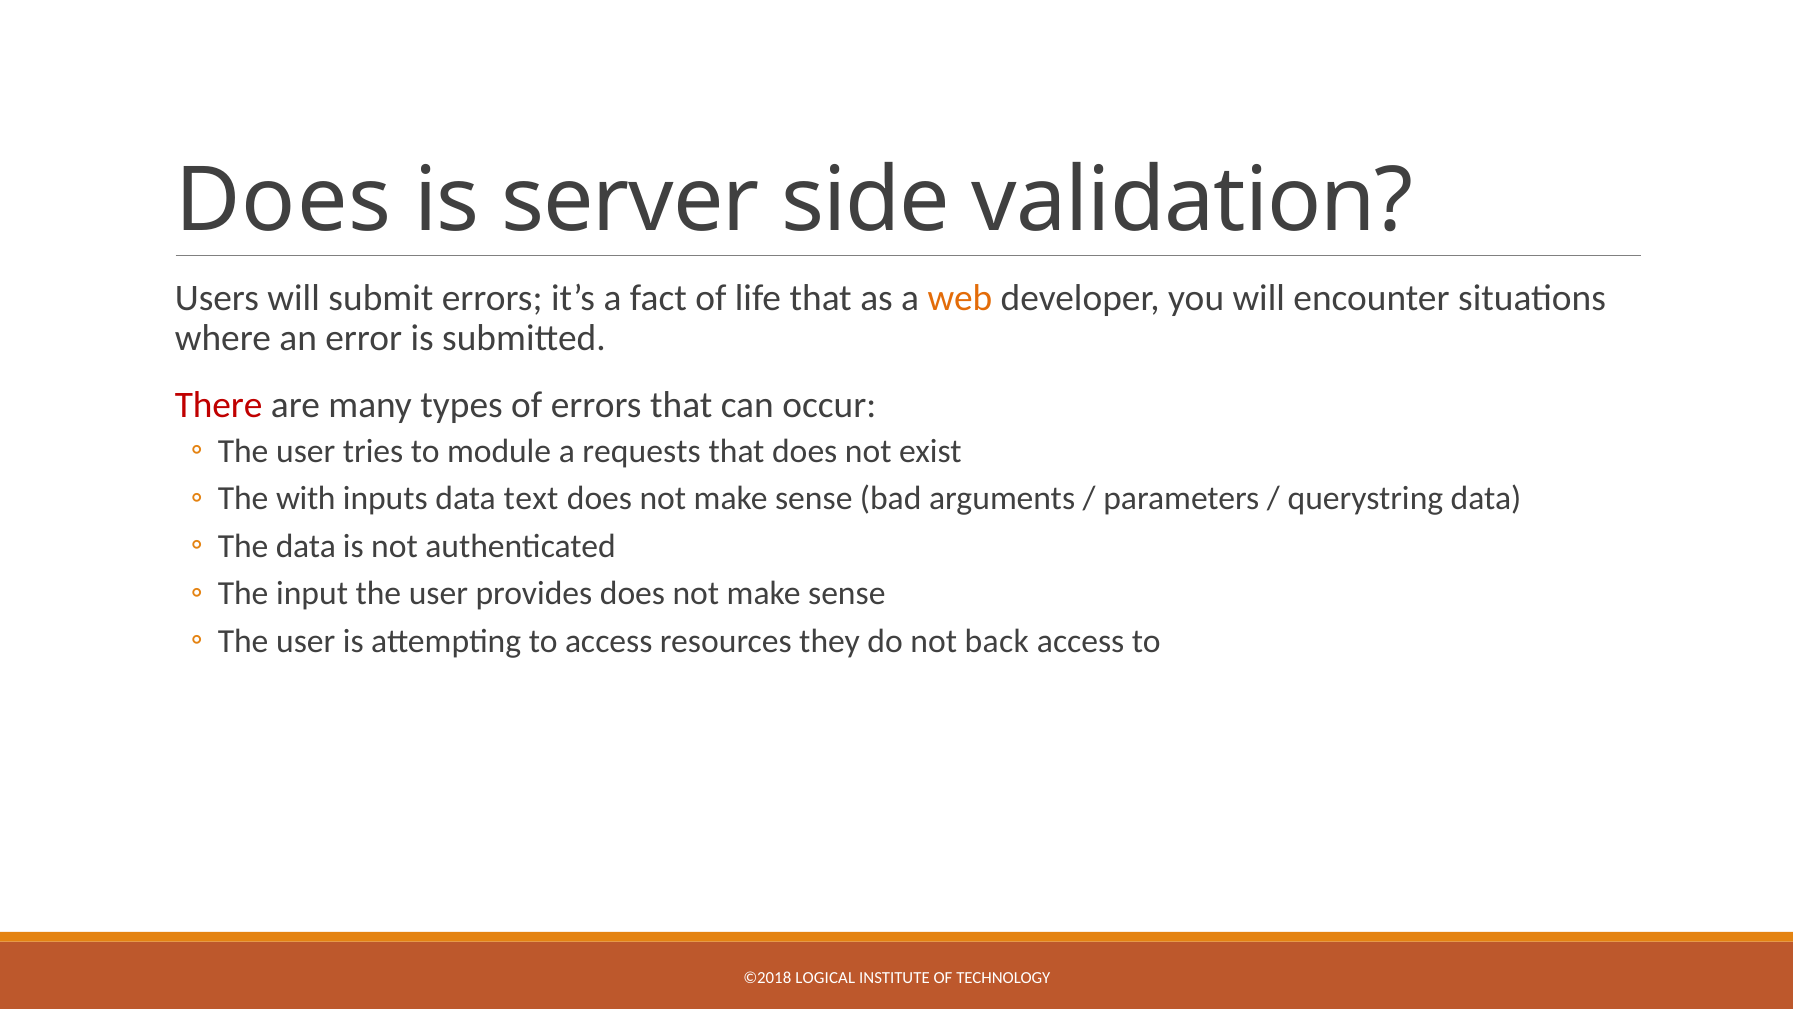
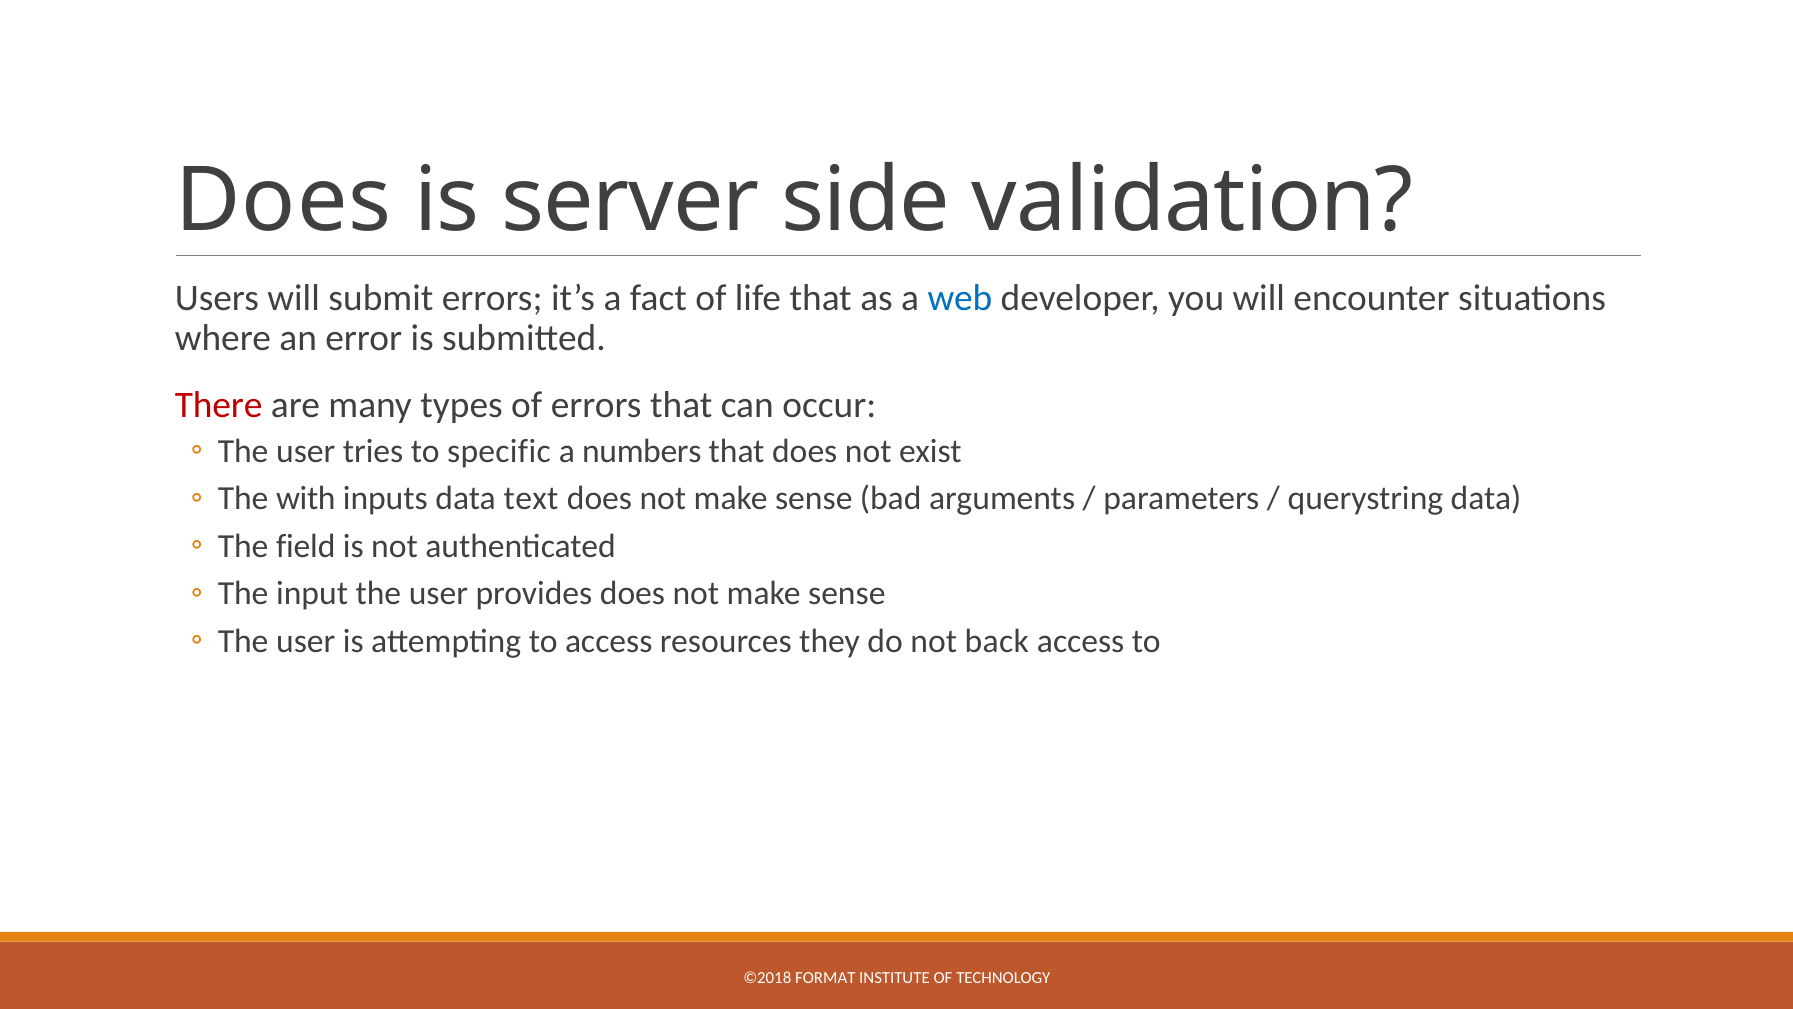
web colour: orange -> blue (960, 298)
module: module -> specific (499, 451)
requests: requests -> numbers (642, 451)
The data: data -> field (306, 546)
LOGICAL: LOGICAL -> FORMAT (825, 978)
